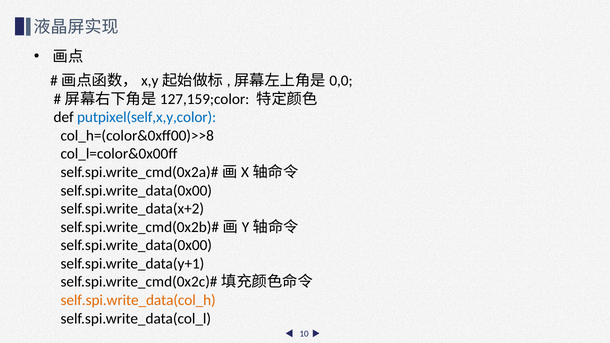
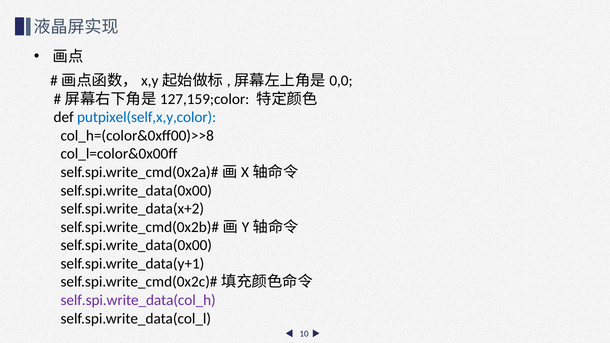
self.spi.write_data(col_h colour: orange -> purple (138, 300)
